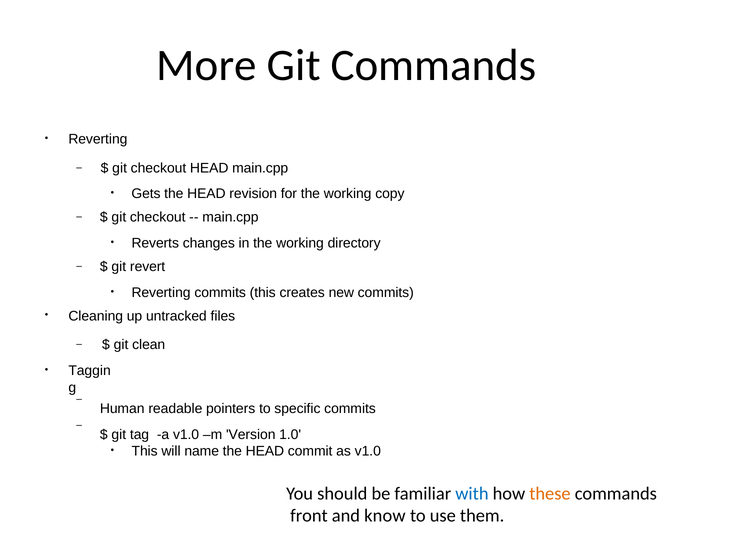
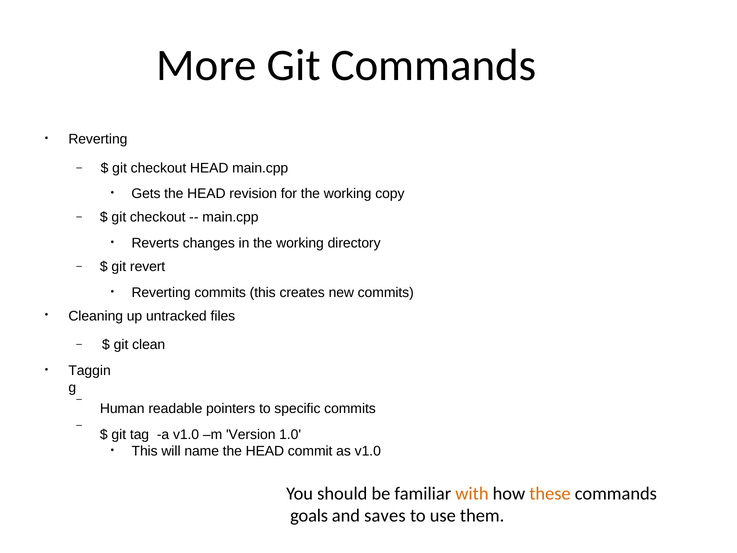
with colour: blue -> orange (472, 493)
front: front -> goals (309, 515)
know: know -> saves (385, 515)
